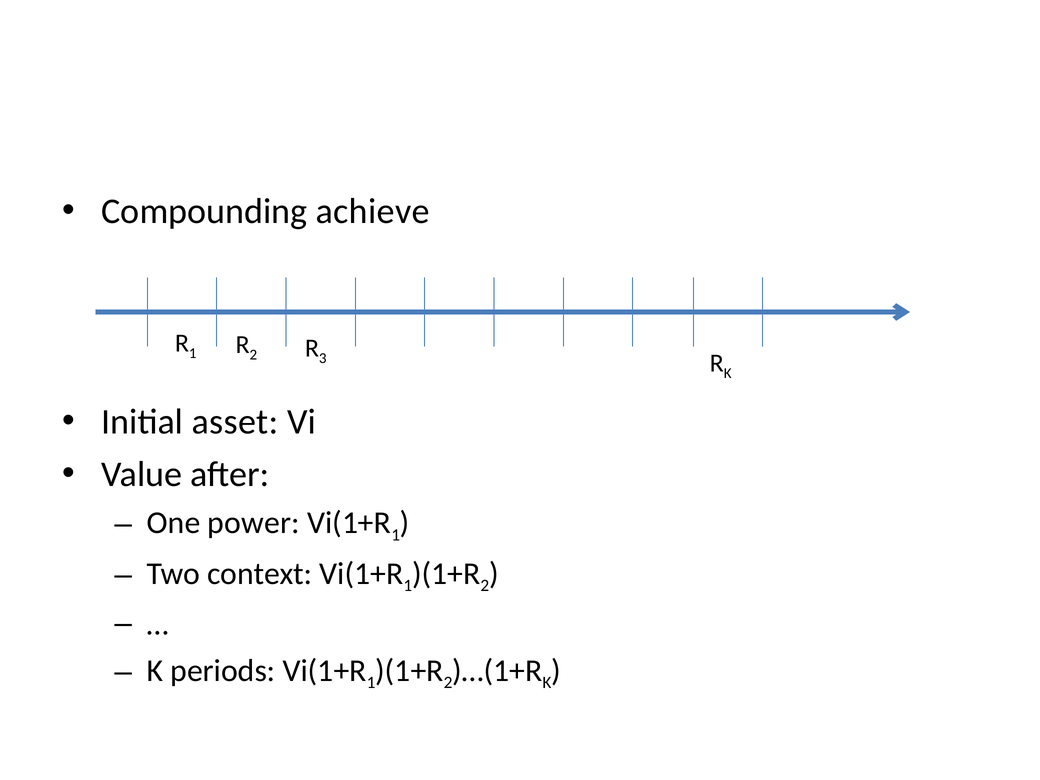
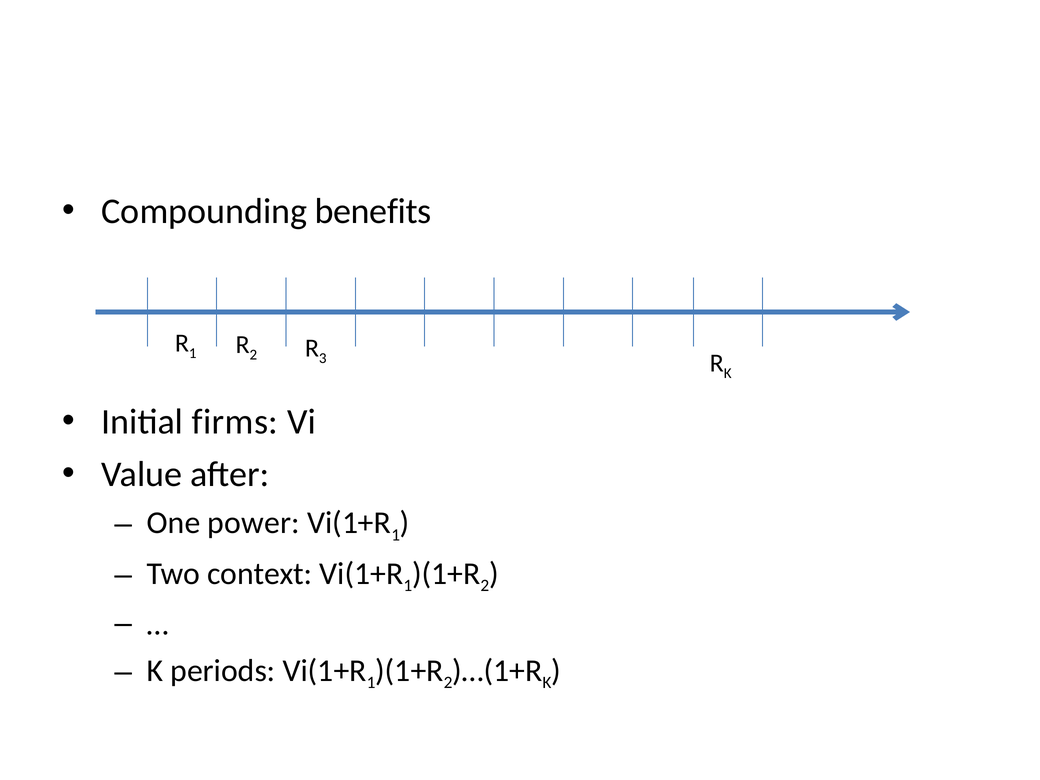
achieve: achieve -> benefits (373, 211)
asset: asset -> firms (235, 422)
